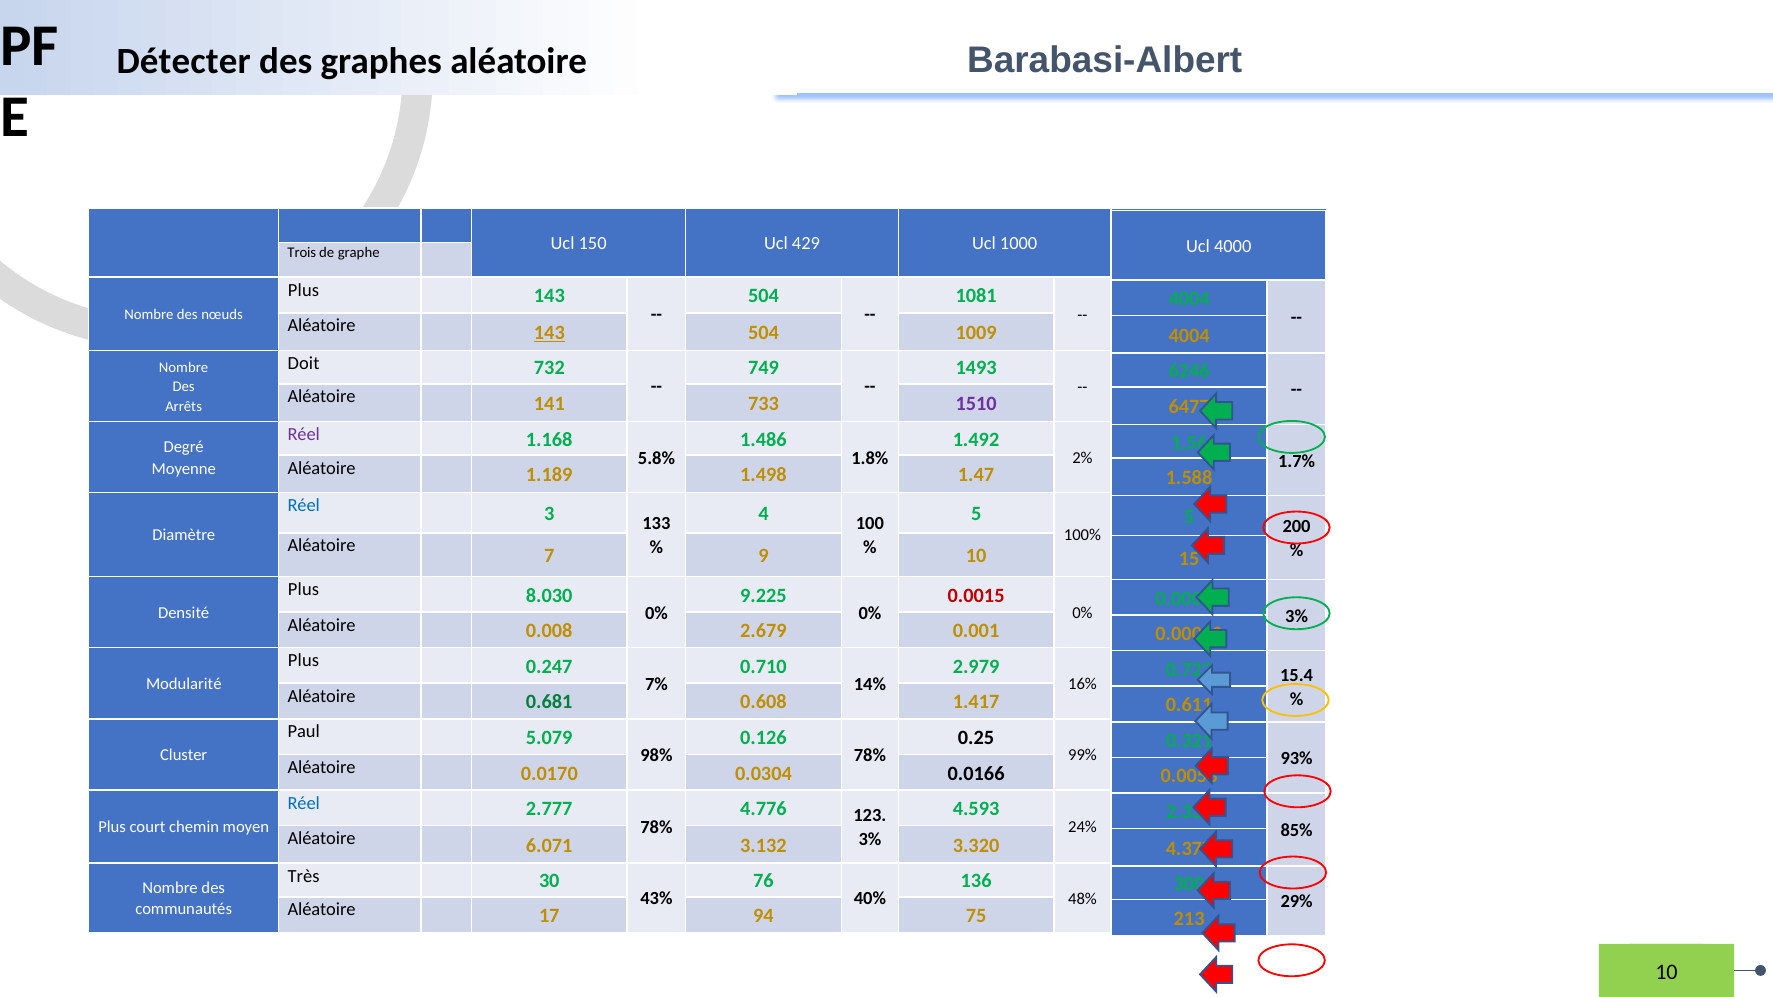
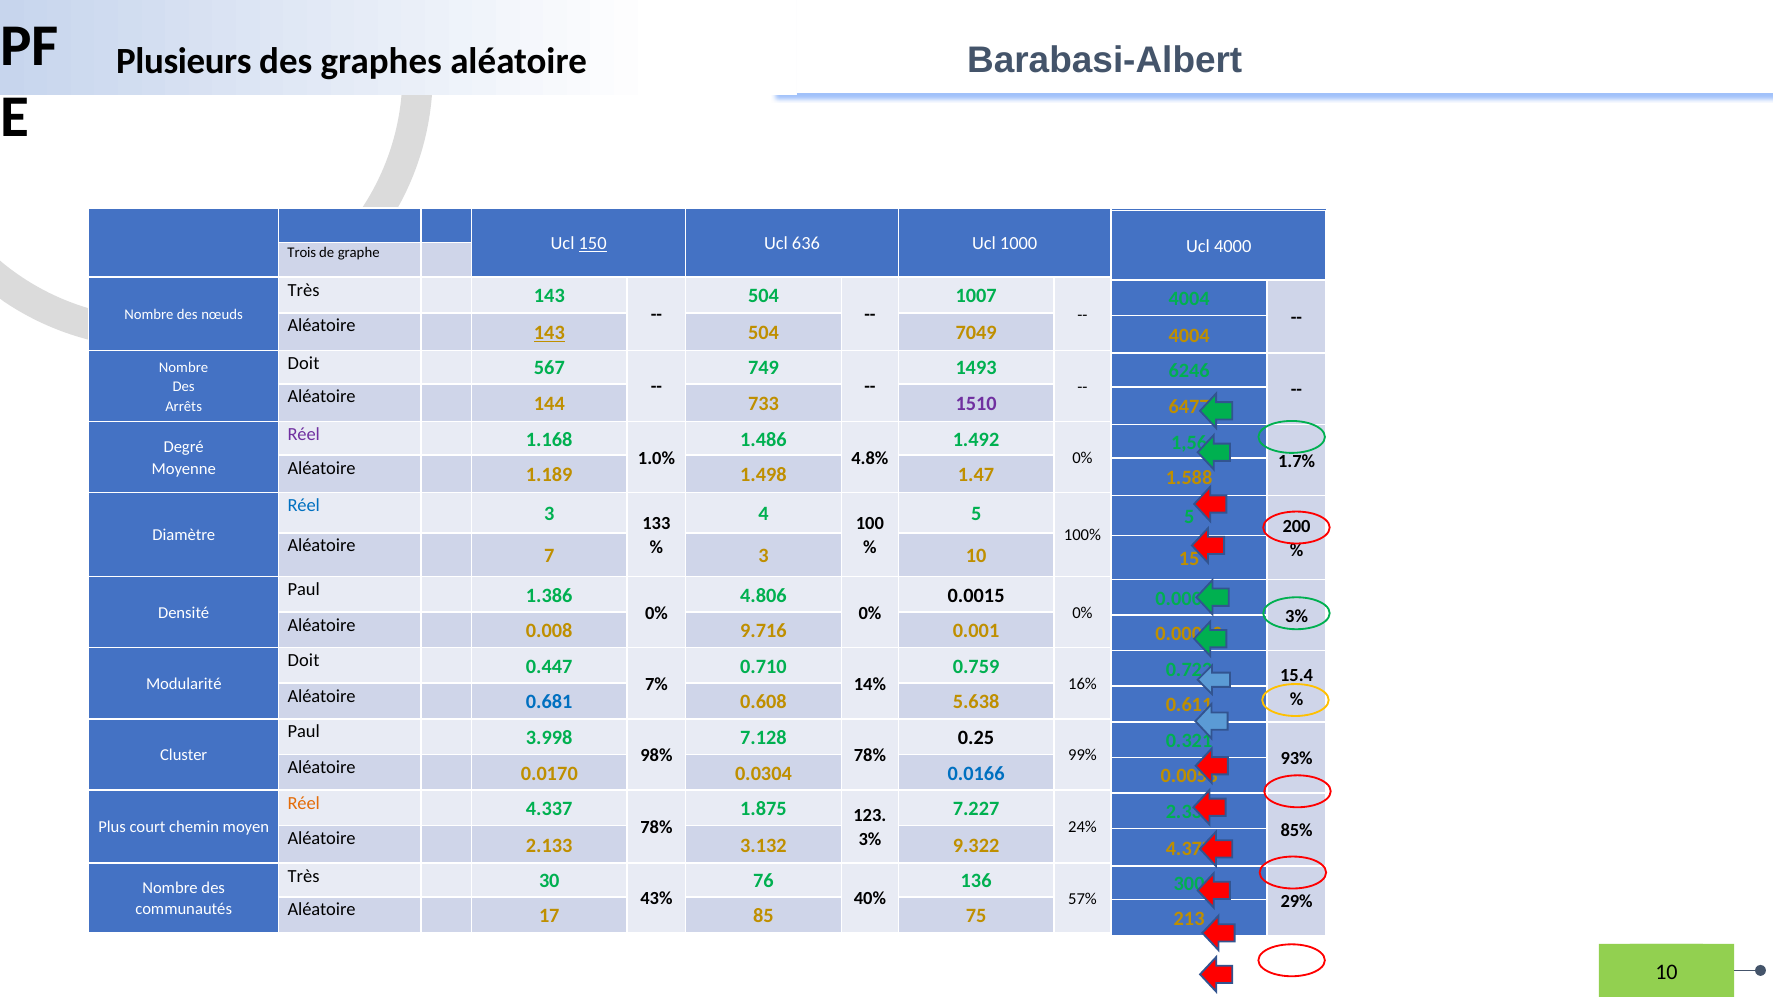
Détecter: Détecter -> Plusieurs (184, 61)
150 underline: none -> present (593, 243)
429: 429 -> 636 (806, 243)
Plus: Plus -> Très (304, 290)
1081: 1081 -> 1007 (976, 296)
1009: 1009 -> 7049 (976, 333)
732: 732 -> 567 (549, 368)
141: 141 -> 144 (549, 404)
5.8%: 5.8% -> 1.0% (656, 458)
1.8%: 1.8% -> 4.8% (870, 458)
2%: 2% -> 0% (1082, 458)
7 9: 9 -> 3 (764, 556)
Plus: Plus -> Paul (304, 590)
8.030: 8.030 -> 1.386 (549, 596)
9.225: 9.225 -> 4.806 (763, 596)
0.0015 colour: red -> black (976, 596)
2.679: 2.679 -> 9.716 (763, 631)
Plus: Plus -> Doit (304, 661)
0.247: 0.247 -> 0.447 (549, 667)
2.979: 2.979 -> 0.759 (976, 667)
0.681 colour: green -> blue (549, 702)
1.417: 1.417 -> 5.638 (976, 702)
5.079: 5.079 -> 3.998 (549, 738)
0.126: 0.126 -> 7.128 (763, 738)
0.0166 colour: black -> blue (976, 774)
Réel colour: blue -> orange (304, 803)
2.777: 2.777 -> 4.337 (549, 809)
4.776: 4.776 -> 1.875 (763, 809)
4.593: 4.593 -> 7.227 (976, 809)
6.071: 6.071 -> 2.133 (549, 846)
3.320: 3.320 -> 9.322 (976, 846)
48%: 48% -> 57% (1083, 899)
94: 94 -> 85 (763, 916)
